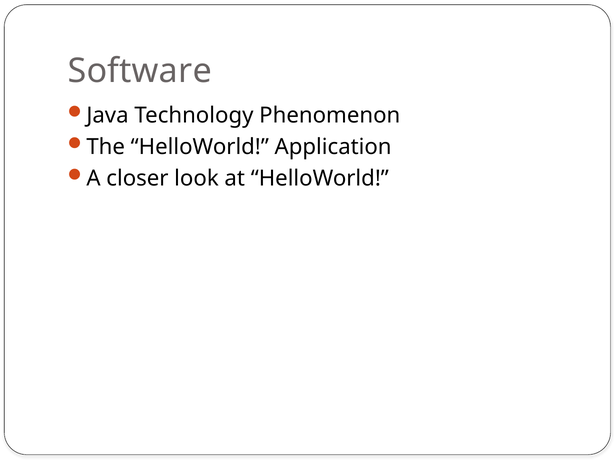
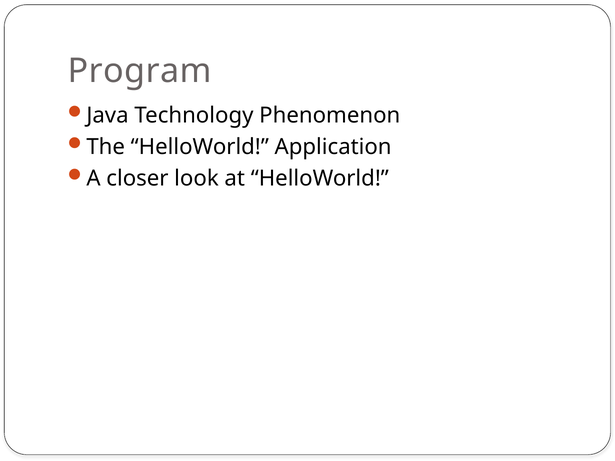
Software: Software -> Program (140, 71)
